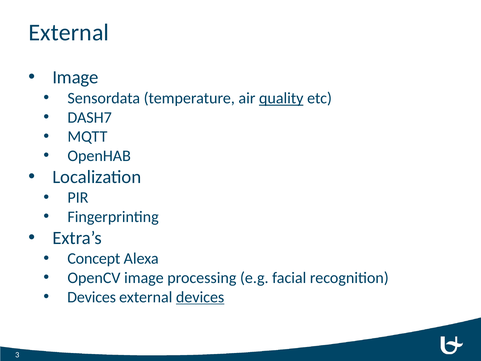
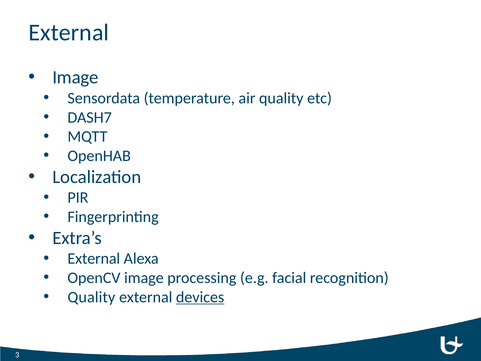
quality underline: present -> none (281, 98)
Concept: Concept -> External (94, 258)
Devices: Devices -> Quality (91, 297)
